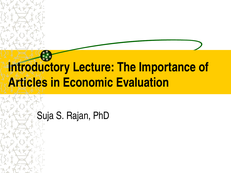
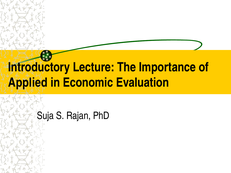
Articles: Articles -> Applied (28, 83)
